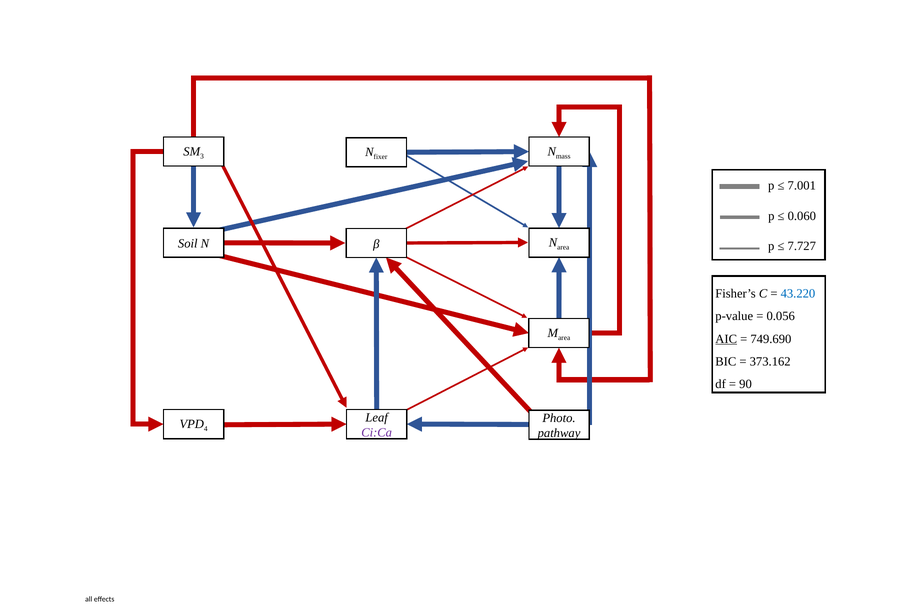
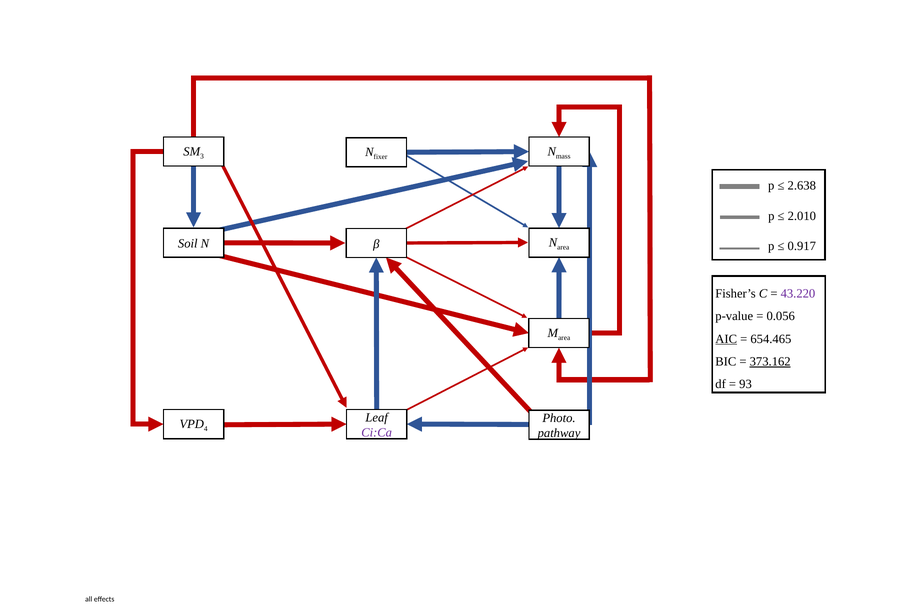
7.001: 7.001 -> 2.638 (802, 186)
0.060: 0.060 -> 2.010 (802, 216)
7.727: 7.727 -> 0.917 (802, 246)
43.220 colour: blue -> purple (798, 294)
749.690: 749.690 -> 654.465 (771, 339)
373.162 underline: none -> present (770, 362)
90: 90 -> 93 (746, 385)
